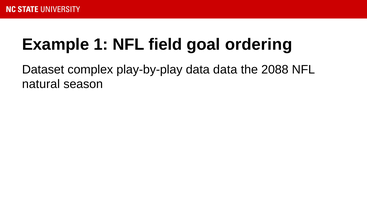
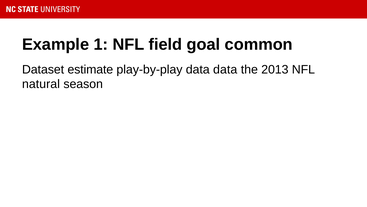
ordering: ordering -> common (259, 44)
complex: complex -> estimate (90, 69)
2088: 2088 -> 2013 (275, 69)
